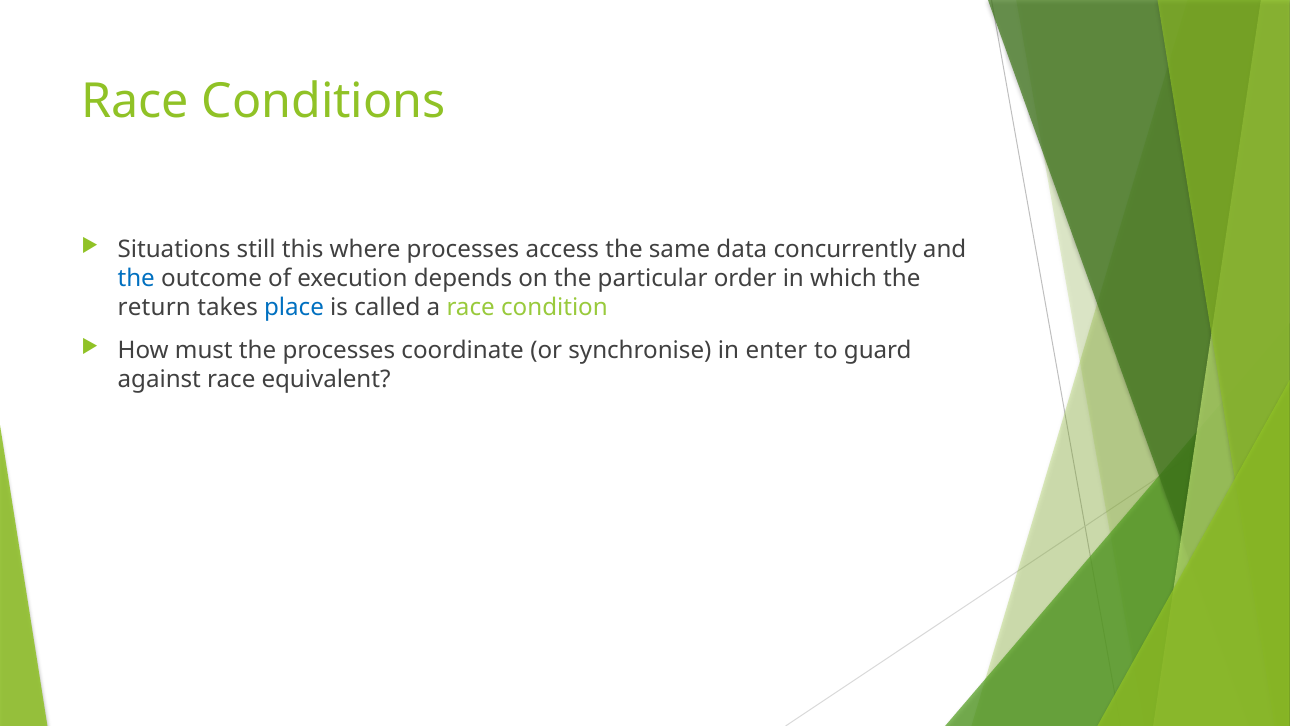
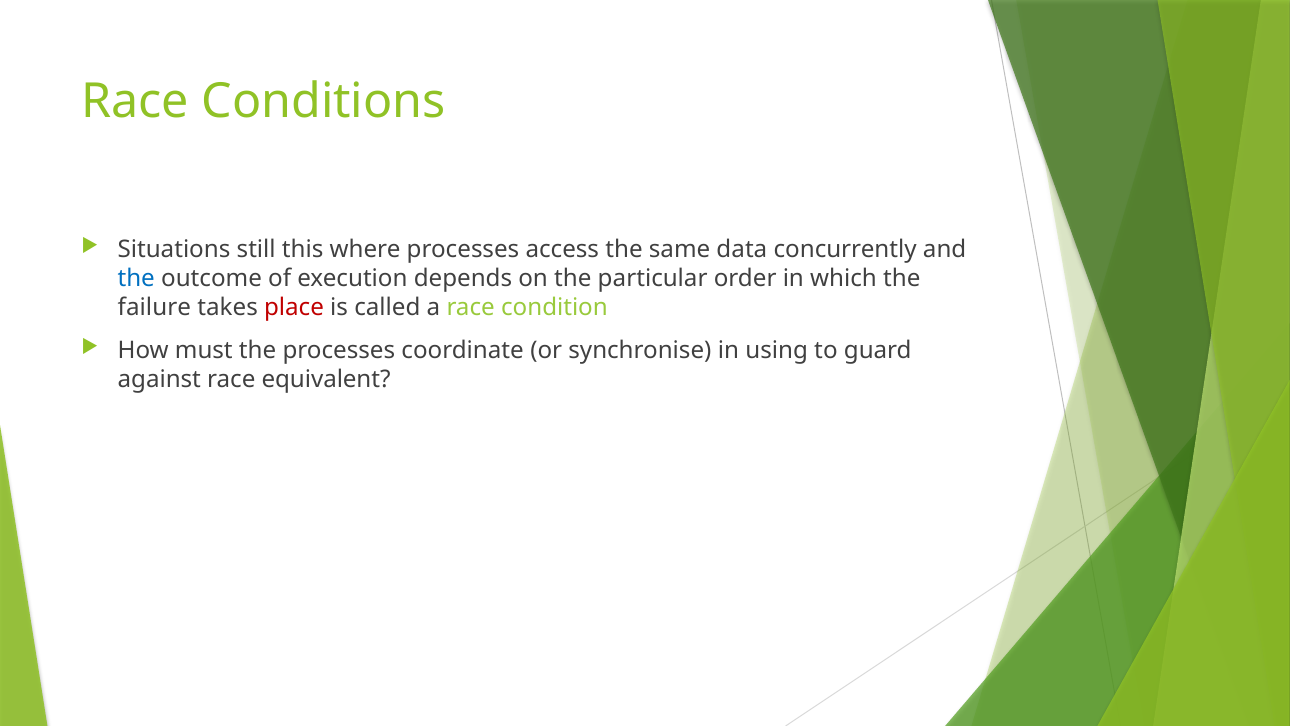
return: return -> failure (154, 308)
place colour: blue -> red (294, 308)
enter: enter -> using (777, 350)
